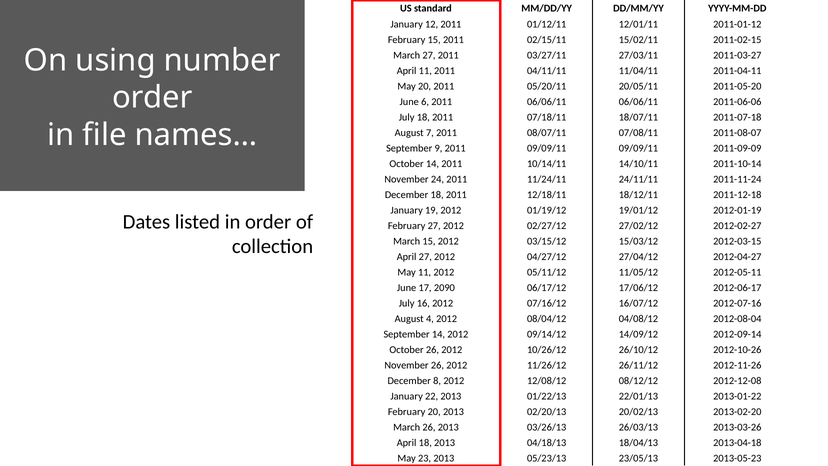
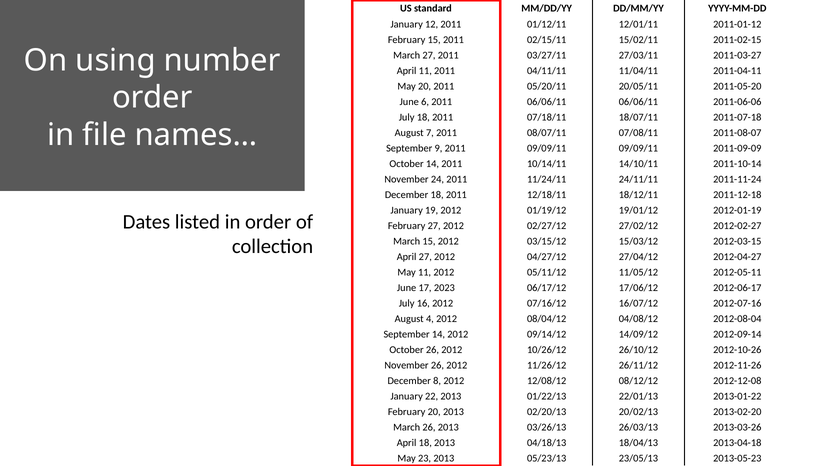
2090: 2090 -> 2023 (444, 288)
